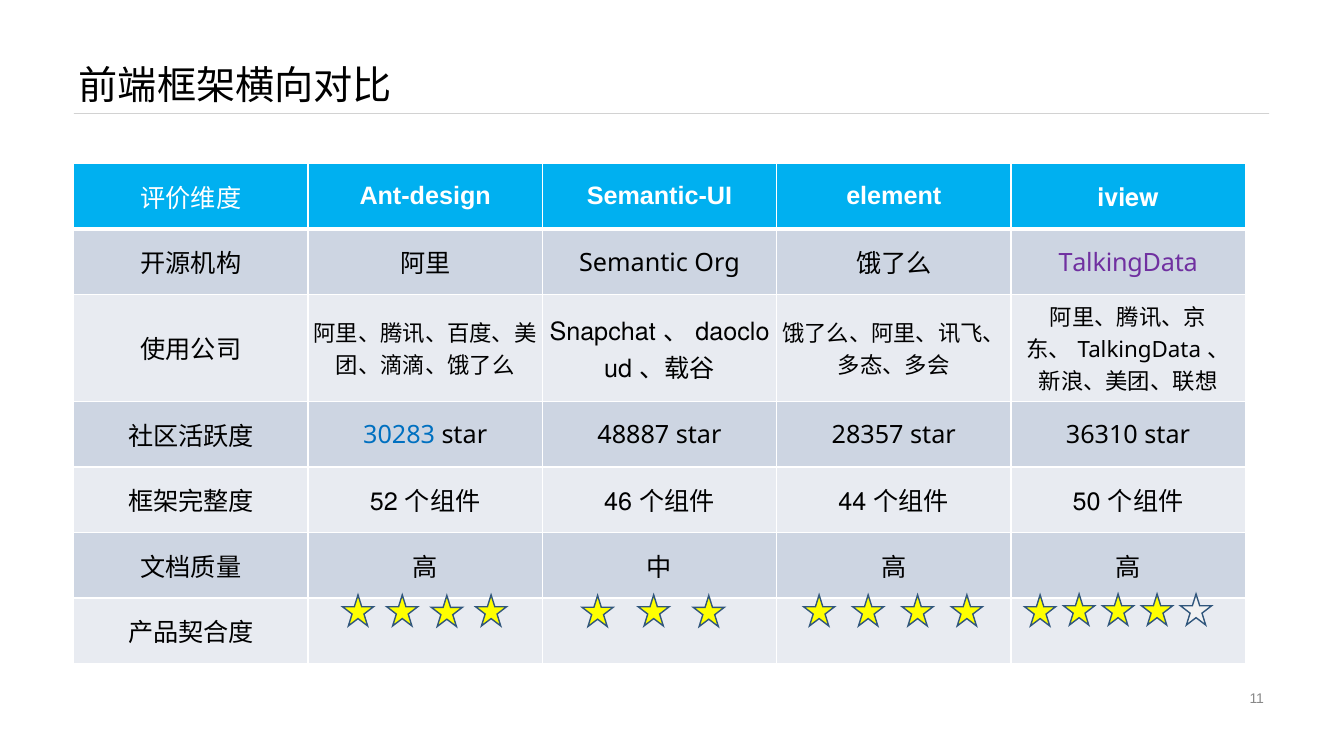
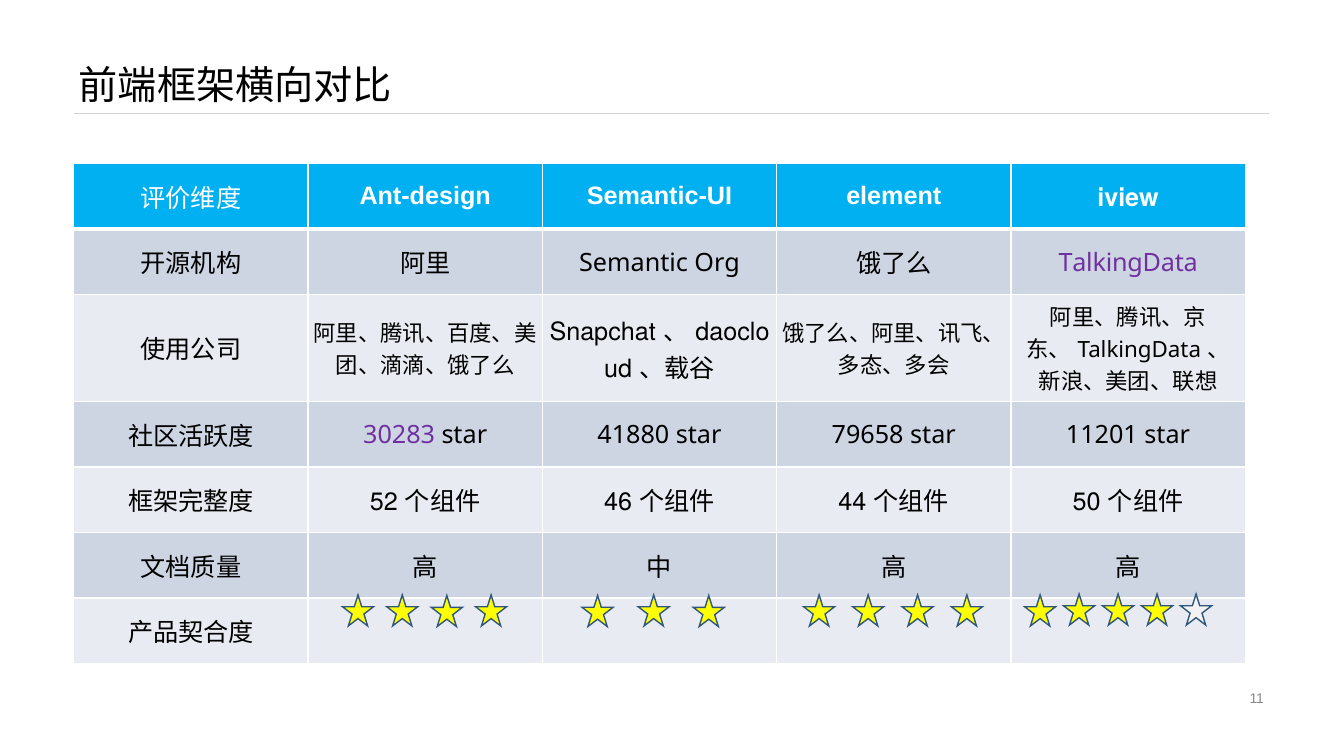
30283 colour: blue -> purple (399, 436)
48887: 48887 -> 41880 (633, 436)
28357: 28357 -> 79658 (868, 436)
36310: 36310 -> 11201 (1102, 436)
